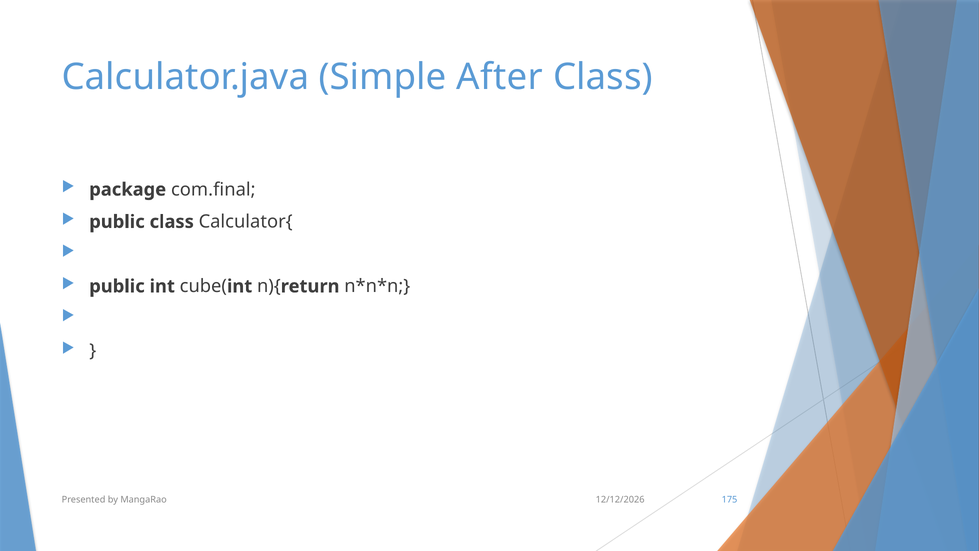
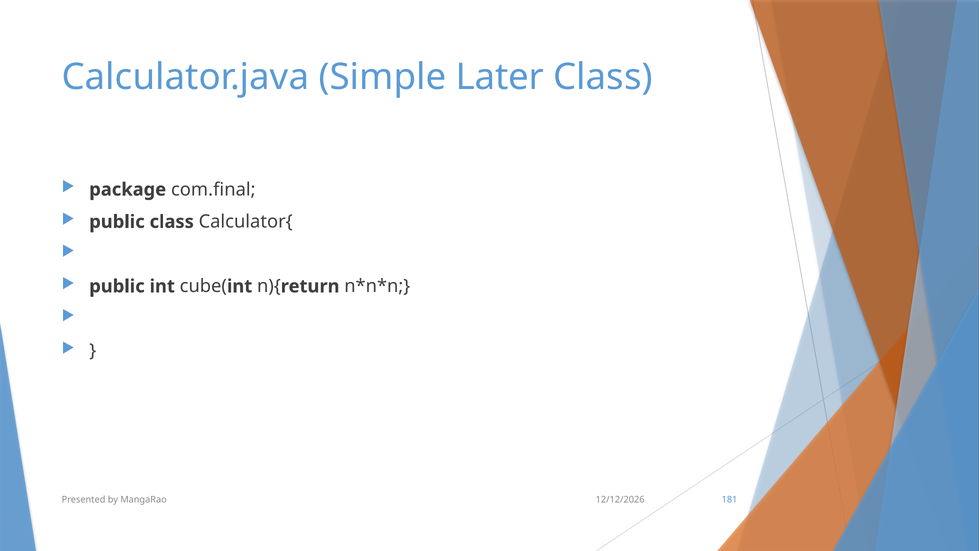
After: After -> Later (500, 77)
175: 175 -> 181 (730, 500)
